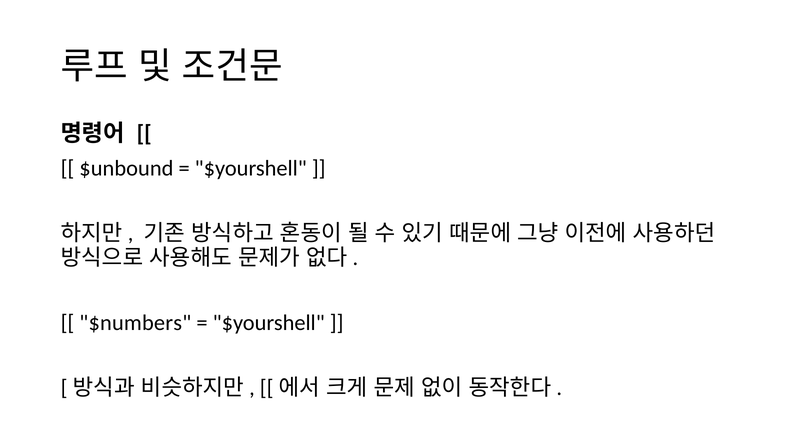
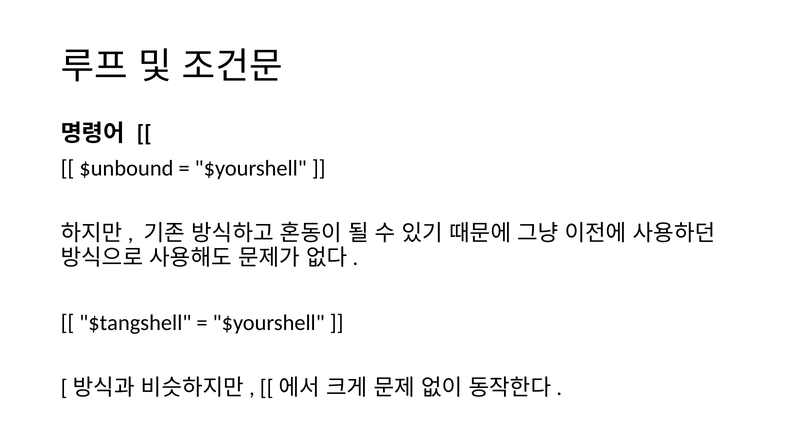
$numbers: $numbers -> $tangshell (135, 323)
